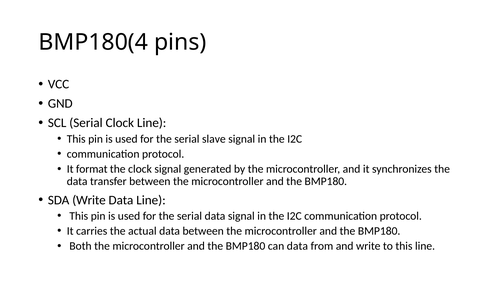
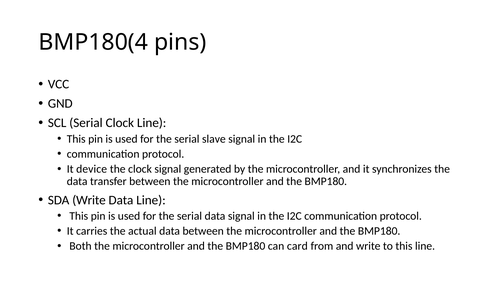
format: format -> device (92, 169)
can data: data -> card (297, 246)
